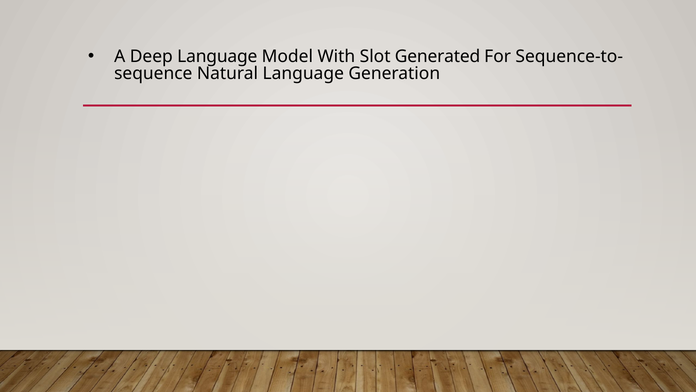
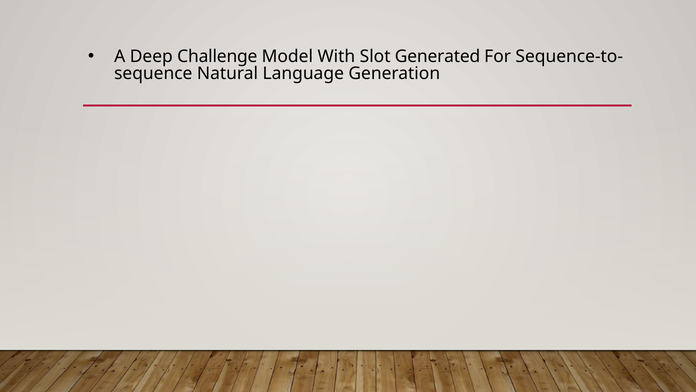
Deep Language: Language -> Challenge (217, 56)
